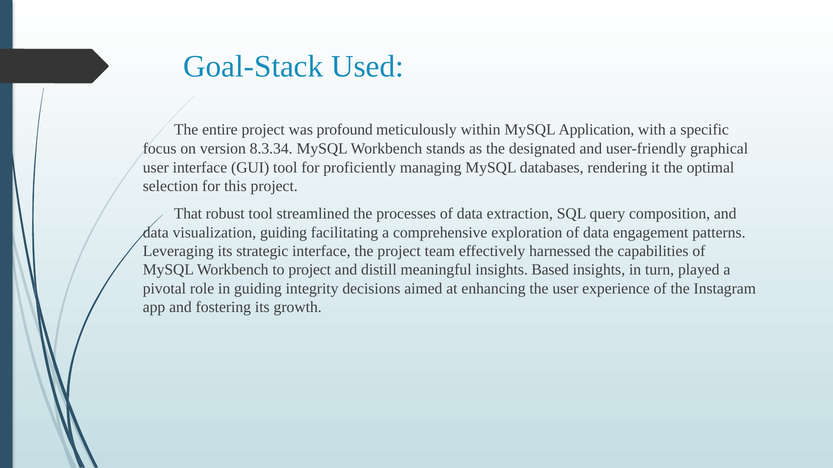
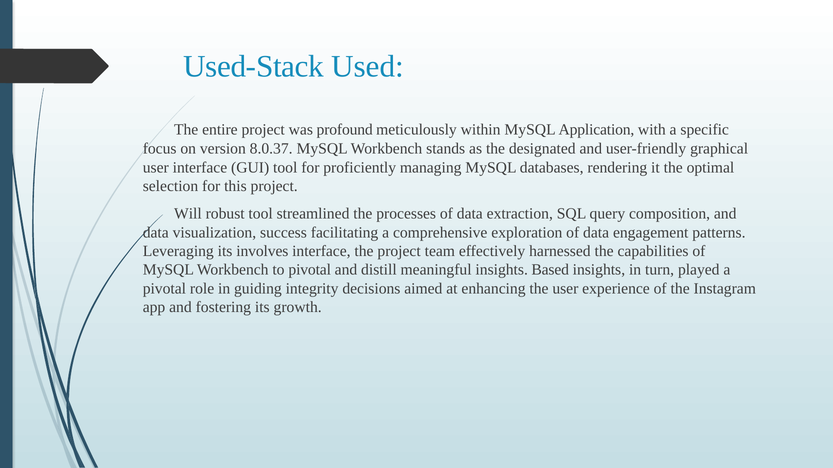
Goal-Stack: Goal-Stack -> Used-Stack (254, 67)
8.3.34: 8.3.34 -> 8.0.37 (271, 149)
That: That -> Will (188, 214)
visualization guiding: guiding -> success (283, 233)
strategic: strategic -> involves (262, 251)
to project: project -> pivotal (310, 270)
